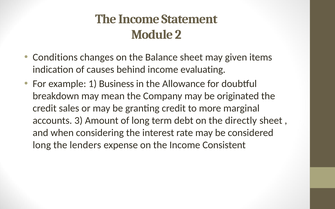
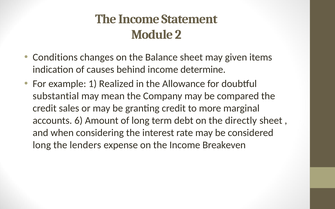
evaluating: evaluating -> determine (203, 70)
Business: Business -> Realized (116, 84)
breakdown: breakdown -> substantial (56, 96)
originated: originated -> compared (238, 96)
3: 3 -> 6 (79, 121)
Consistent: Consistent -> Breakeven (224, 145)
